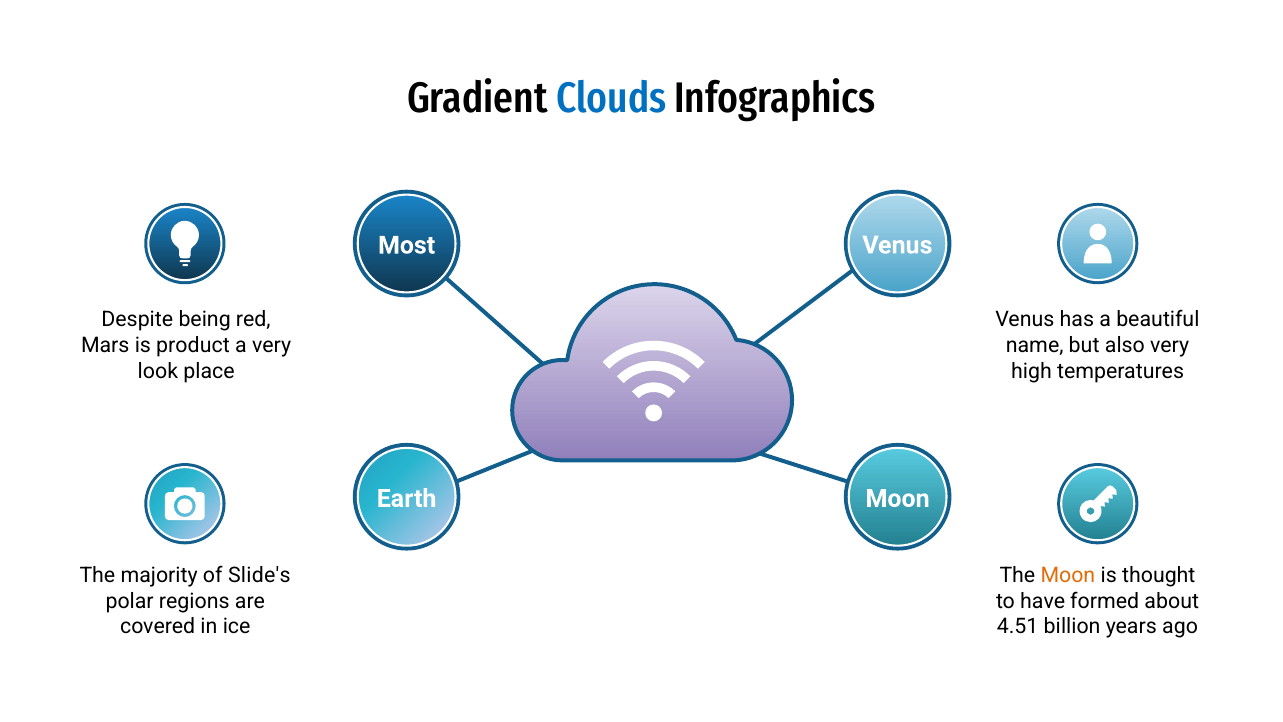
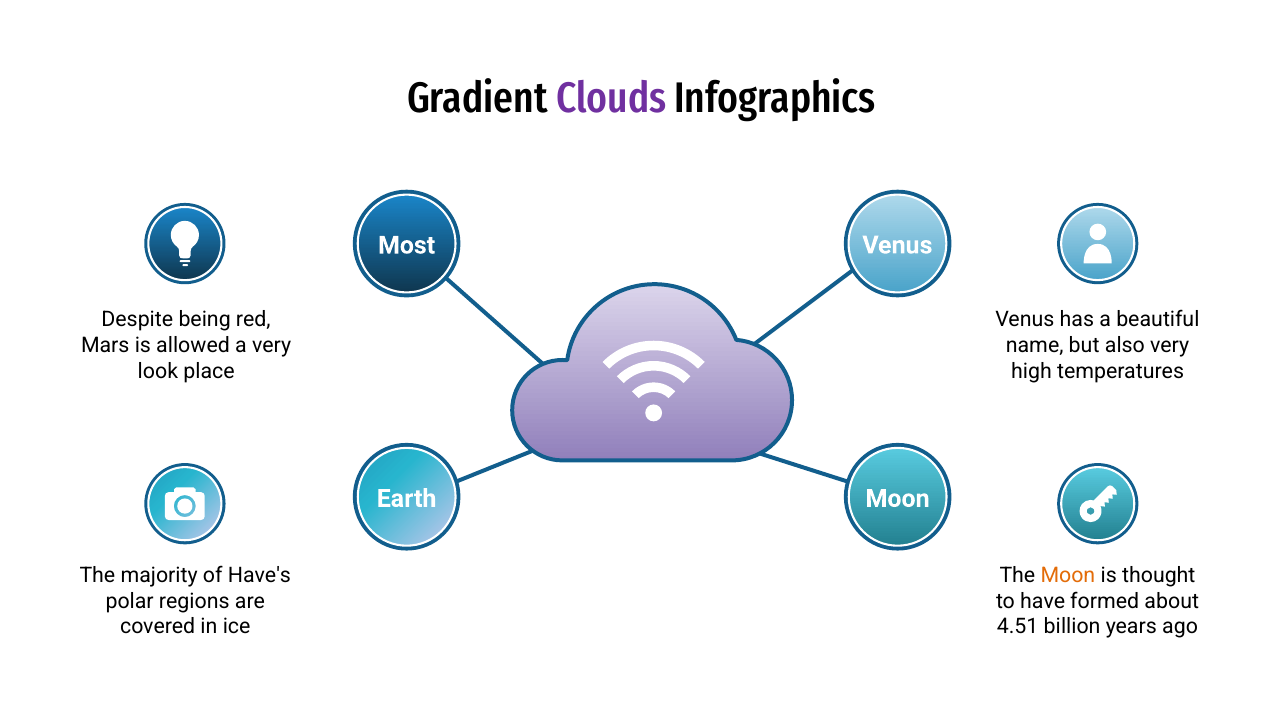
Clouds colour: blue -> purple (611, 98)
product: product -> allowed (193, 345)
Slide's: Slide's -> Have's (259, 575)
